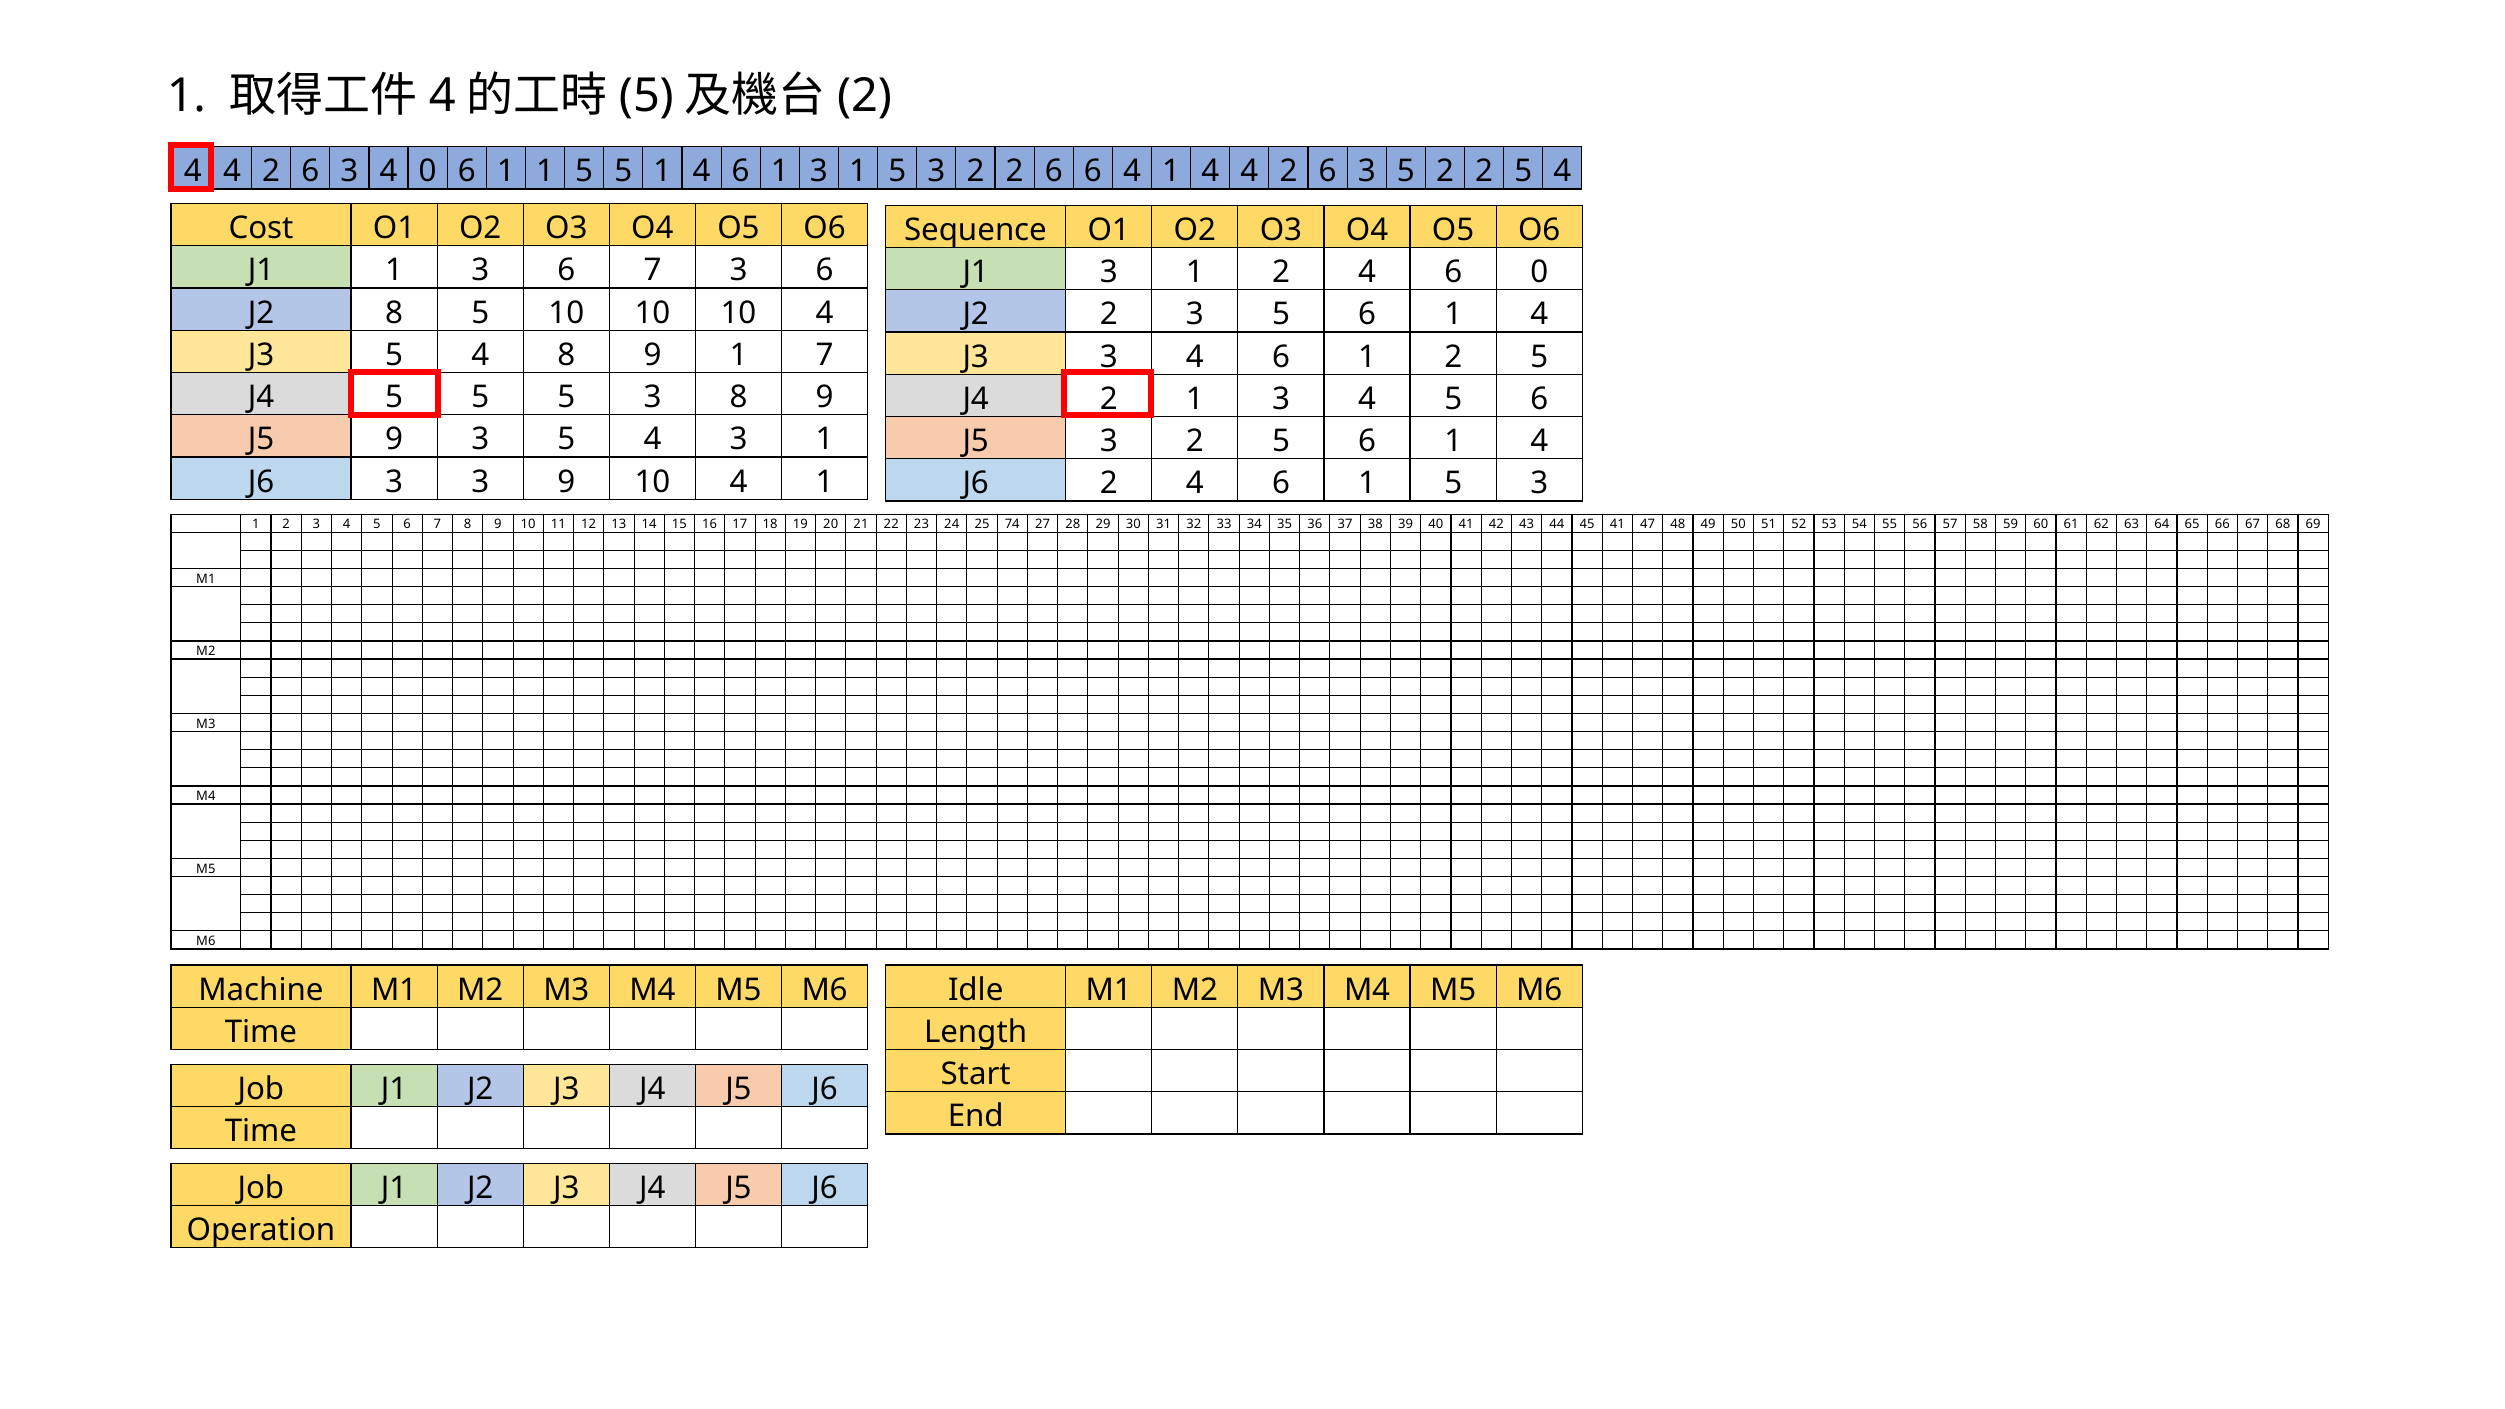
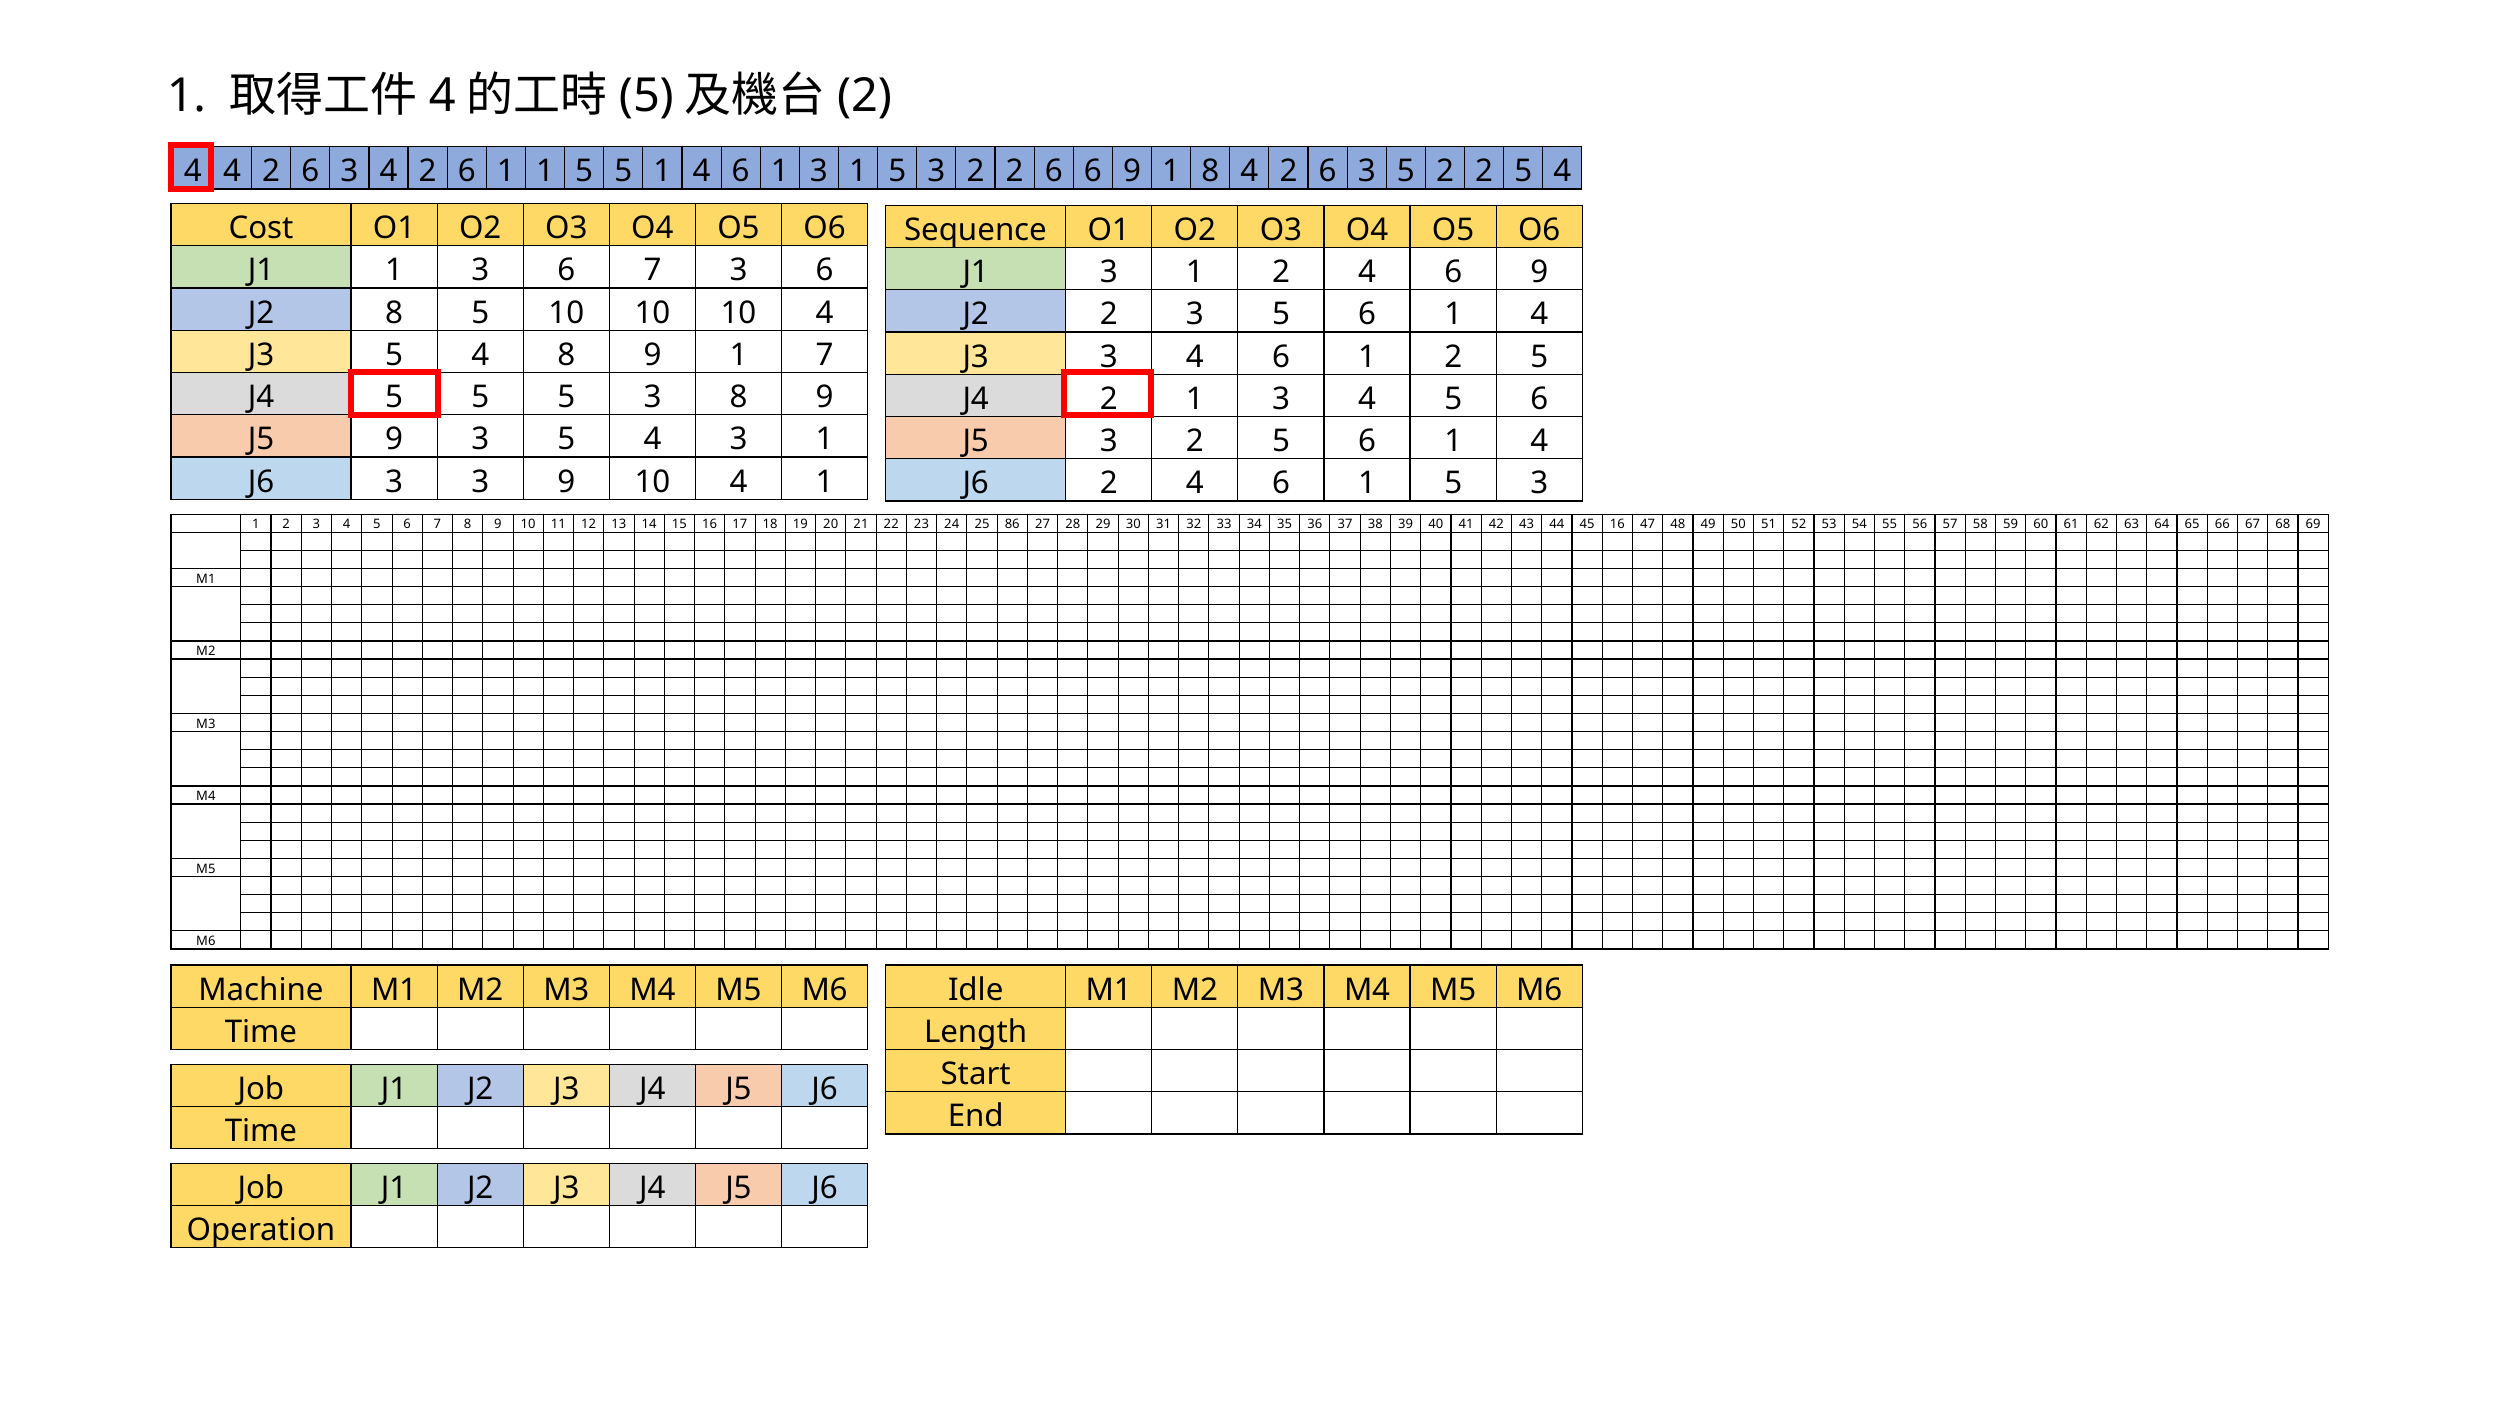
3 4 0: 0 -> 2 (428, 171)
6 6 4: 4 -> 9 (1132, 171)
4: 4 -> 8 (1210, 171)
4 6 0: 0 -> 9 (1539, 272)
74: 74 -> 86 (1012, 525)
45 41: 41 -> 16 (1617, 525)
